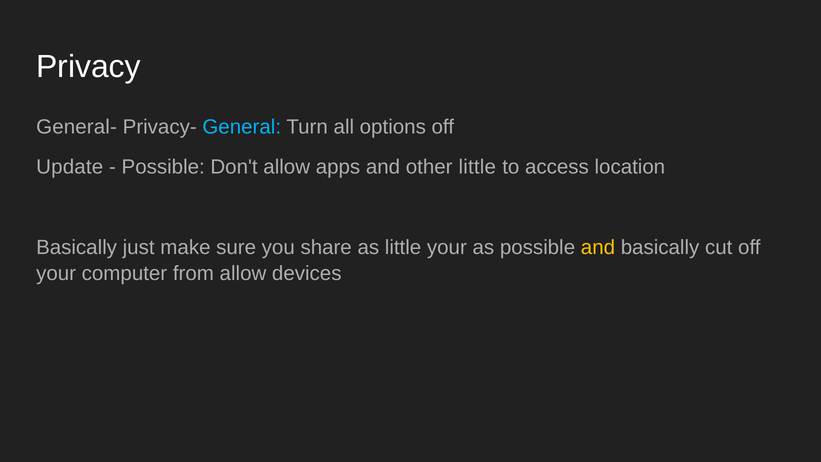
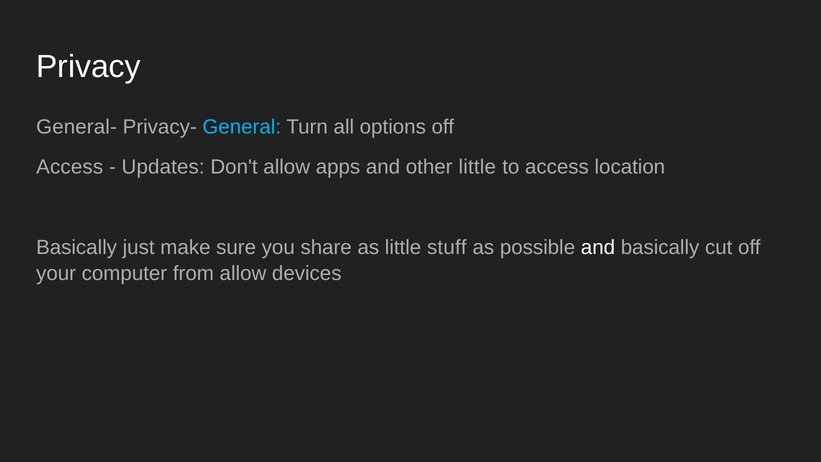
Update: Update -> Access (70, 167)
Possible: Possible -> Updates (163, 167)
little your: your -> stuff (447, 247)
and colour: yellow -> white (598, 247)
